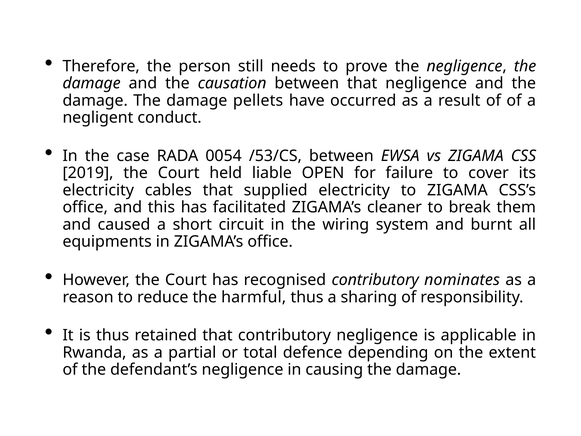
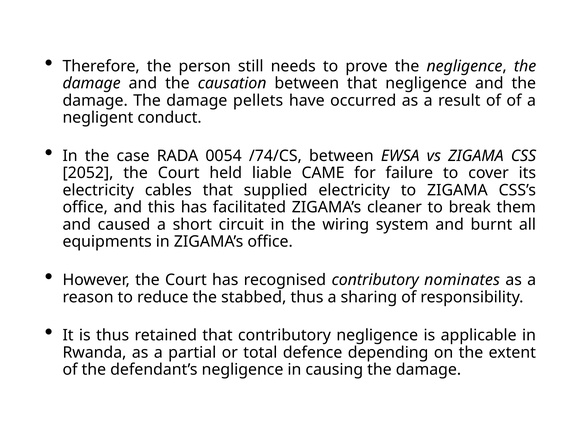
/53/CS: /53/CS -> /74/CS (275, 156)
2019: 2019 -> 2052 (88, 173)
OPEN: OPEN -> CAME (323, 173)
harmful: harmful -> stabbed (254, 297)
